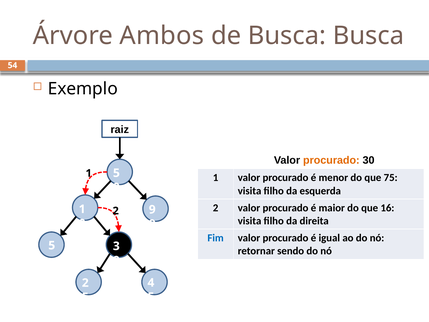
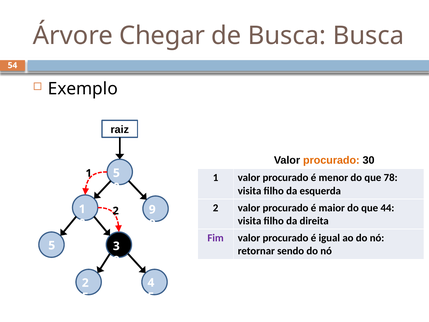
Ambos: Ambos -> Chegar (162, 36)
75: 75 -> 78 (391, 178)
16: 16 -> 44 (387, 208)
Fim colour: blue -> purple (216, 238)
